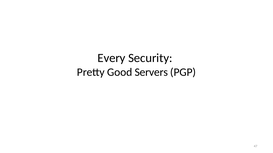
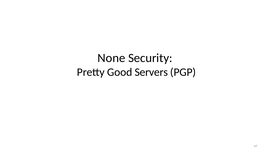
Every: Every -> None (111, 58)
